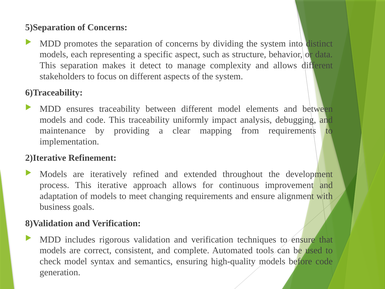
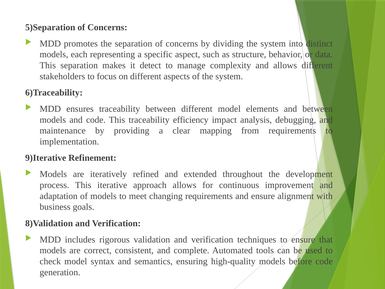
uniformly: uniformly -> efficiency (191, 120)
2)Iterative: 2)Iterative -> 9)Iterative (46, 158)
